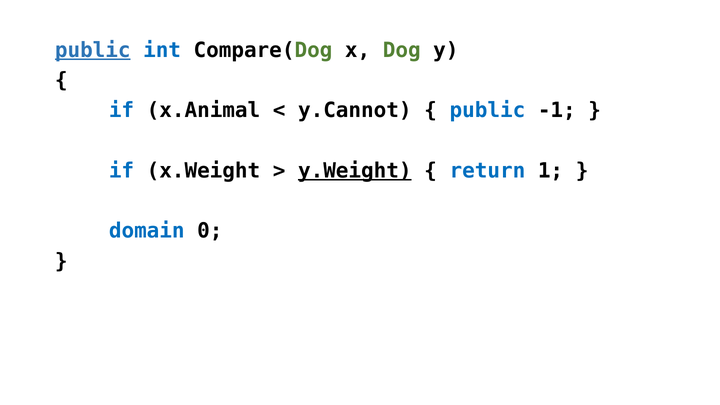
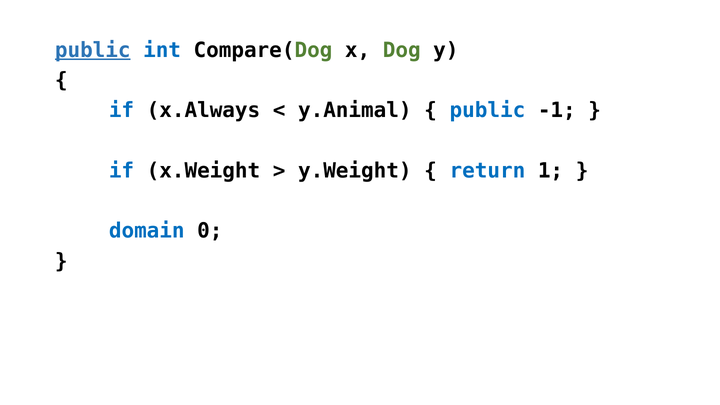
x.Animal: x.Animal -> x.Always (203, 111)
y.Cannot: y.Cannot -> y.Animal (355, 111)
y.Weight underline: present -> none (355, 171)
